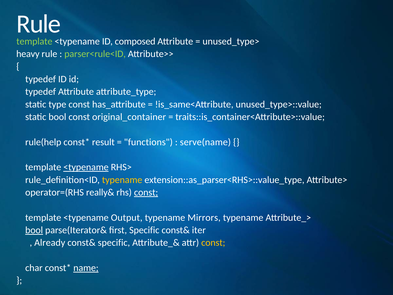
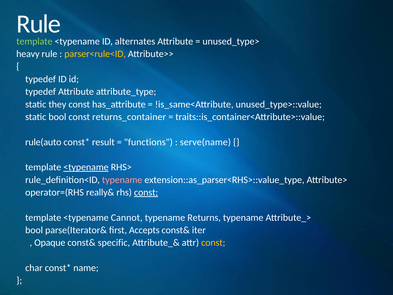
composed: composed -> alternates (135, 41)
parser<rule<ID colour: light green -> yellow (95, 54)
type: type -> they (57, 104)
original_container: original_container -> returns_container (129, 117)
rule(help: rule(help -> rule(auto (43, 142)
typename colour: yellow -> pink (122, 180)
Output: Output -> Cannot (127, 217)
Mirrors: Mirrors -> Returns (204, 217)
bool underline: present -> none (34, 230)
first Specific: Specific -> Accepts (144, 230)
Already: Already -> Opaque (50, 243)
name underline: present -> none (86, 268)
